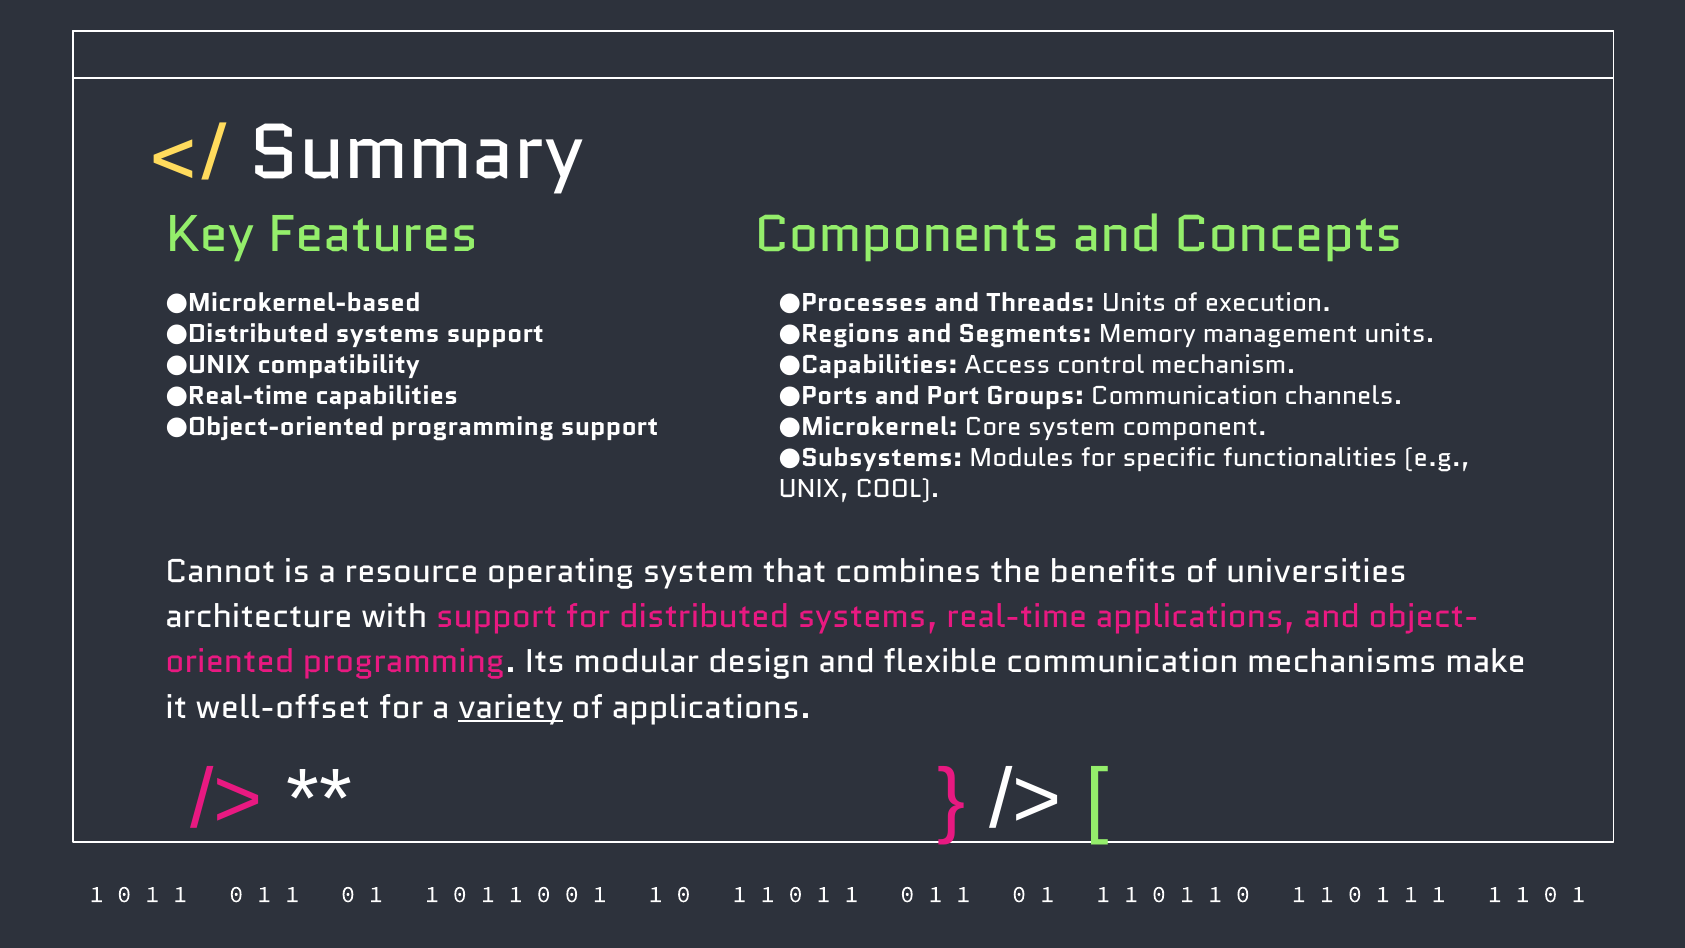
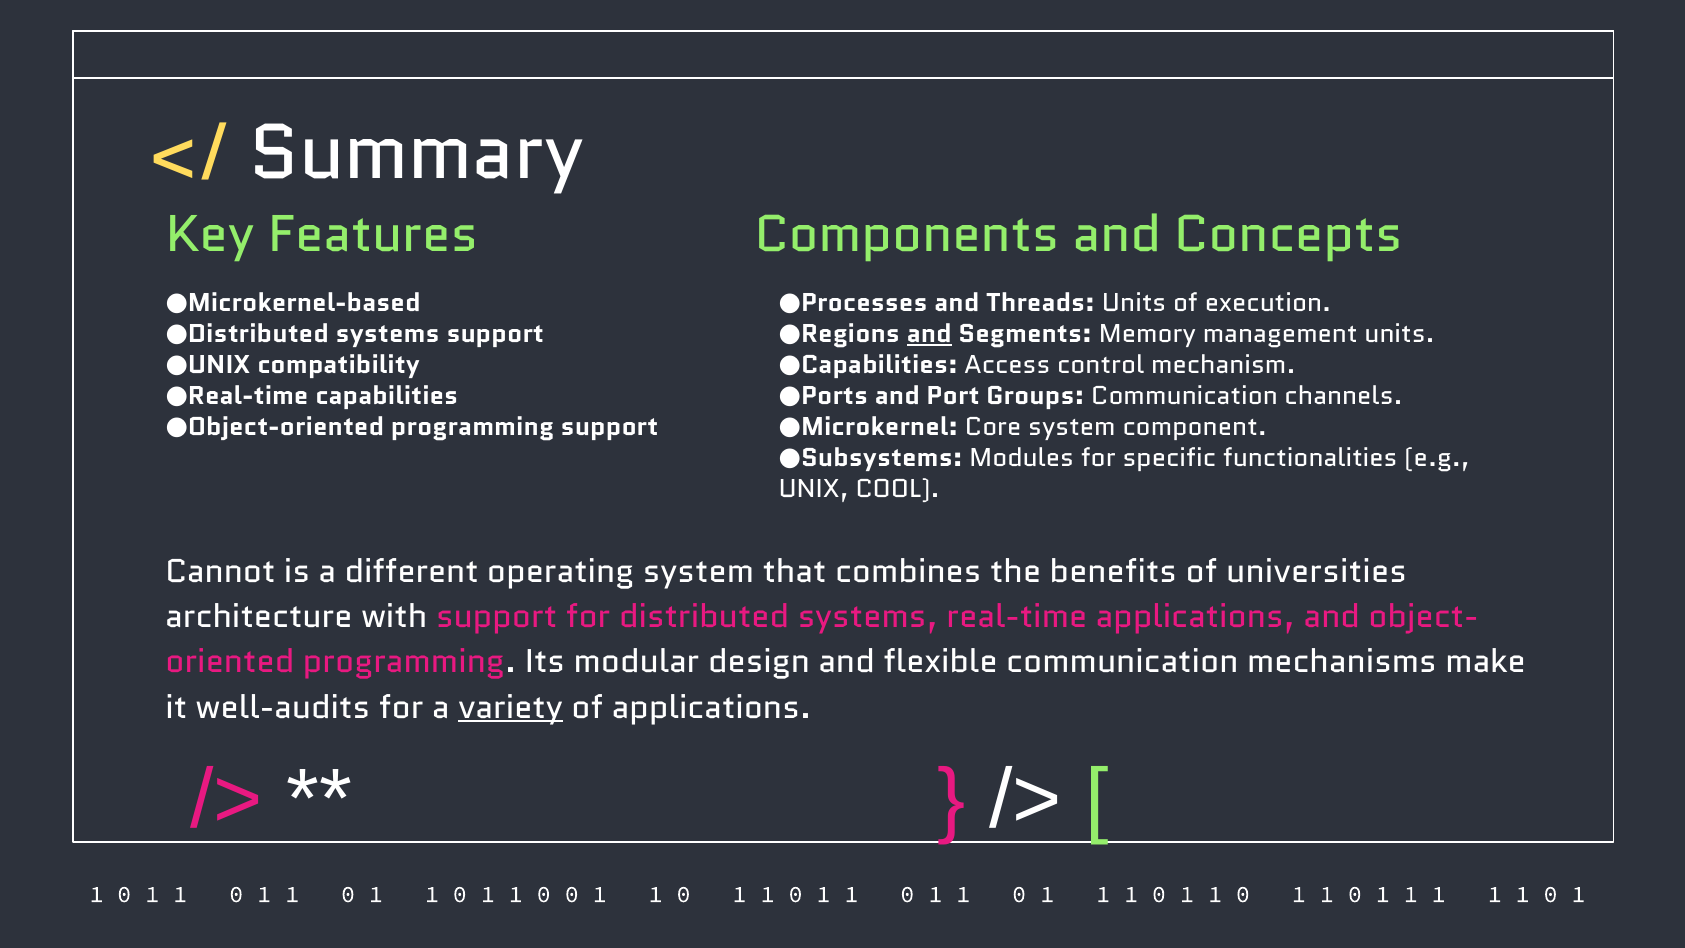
and underline: none -> present (929, 334)
resource: resource -> different (412, 572)
well-offset: well-offset -> well-audits (283, 707)
